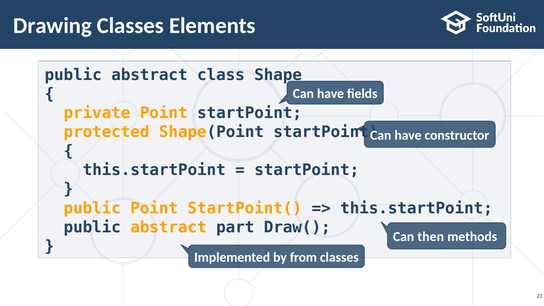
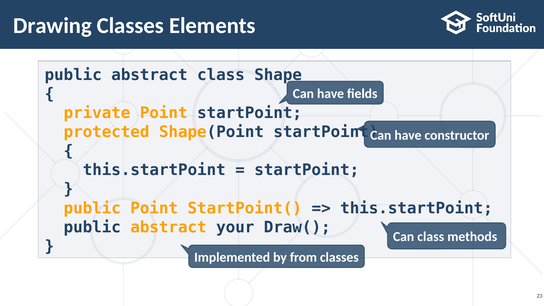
part: part -> your (235, 227)
Can then: then -> class (431, 237)
